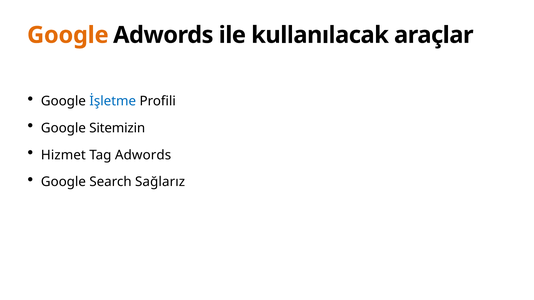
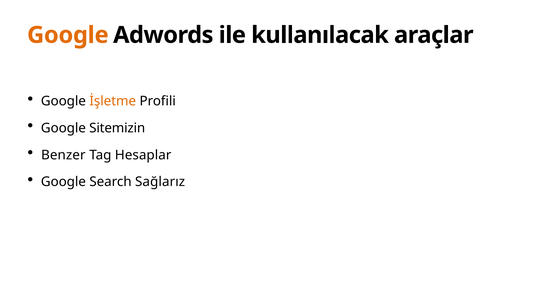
İşletme colour: blue -> orange (113, 101)
Hizmet: Hizmet -> Benzer (63, 155)
Tag Adwords: Adwords -> Hesaplar (143, 155)
